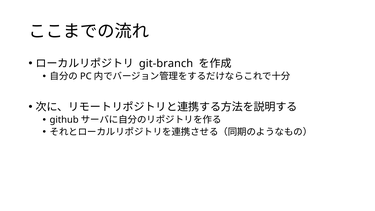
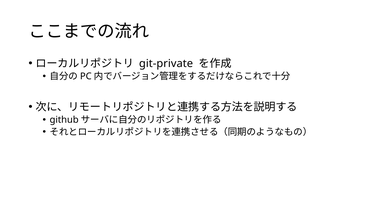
git-branch: git-branch -> git-private (166, 63)
